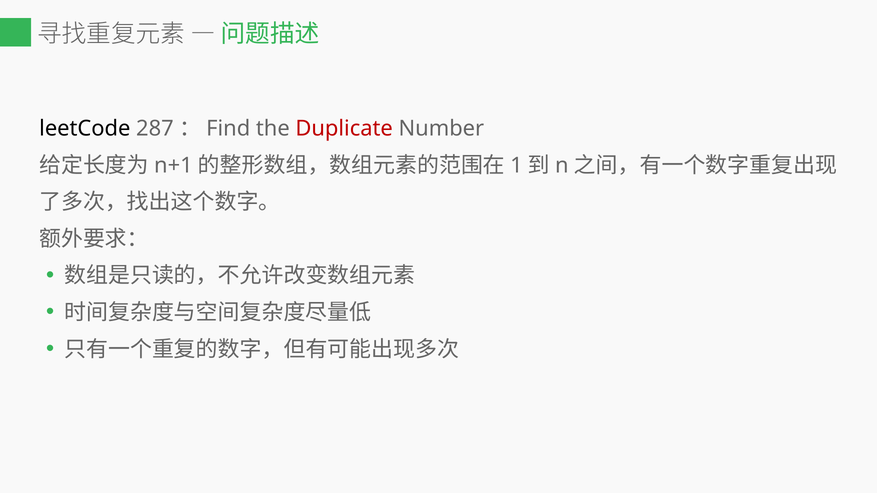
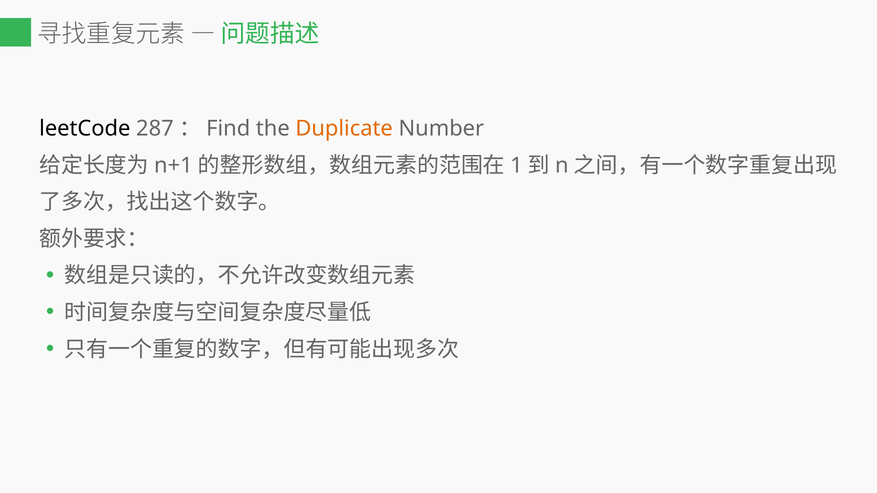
Duplicate colour: red -> orange (344, 129)
